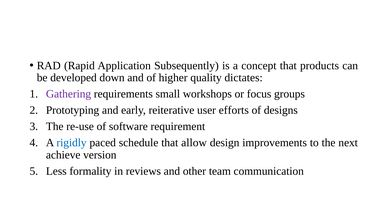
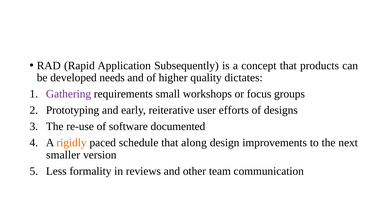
down: down -> needs (112, 78)
requirement: requirement -> documented (178, 127)
rigidly colour: blue -> orange (72, 143)
allow: allow -> along (194, 143)
achieve: achieve -> smaller (63, 155)
